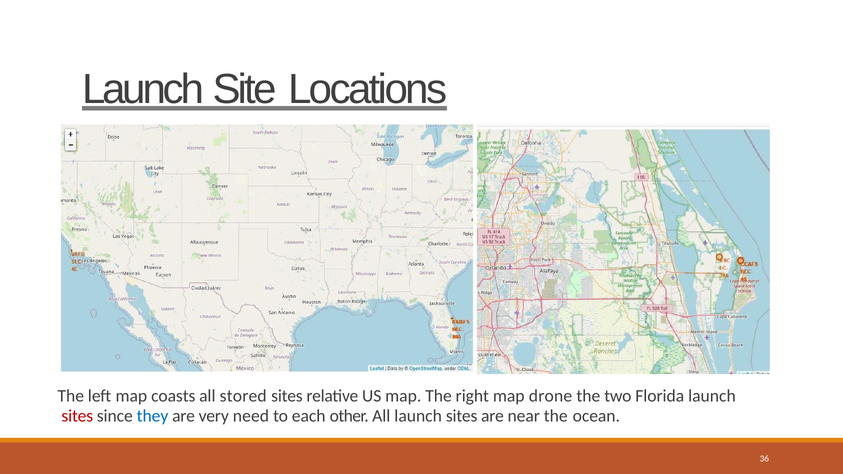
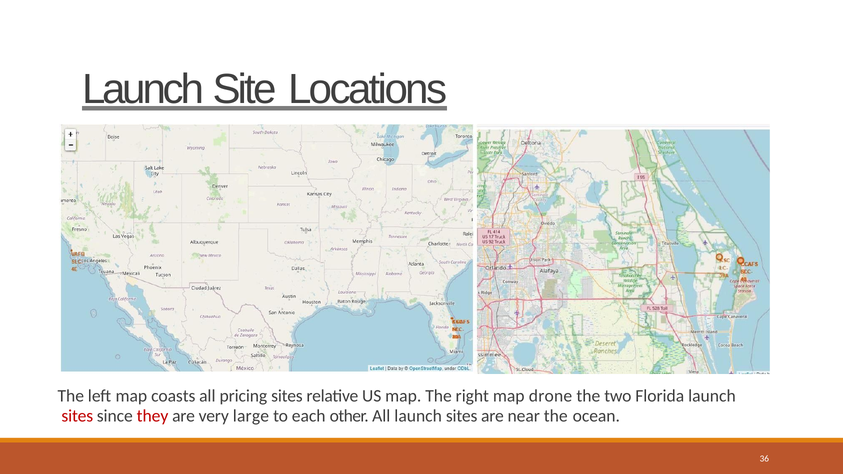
stored: stored -> pricing (243, 396)
they colour: blue -> red (153, 416)
need: need -> large (251, 416)
